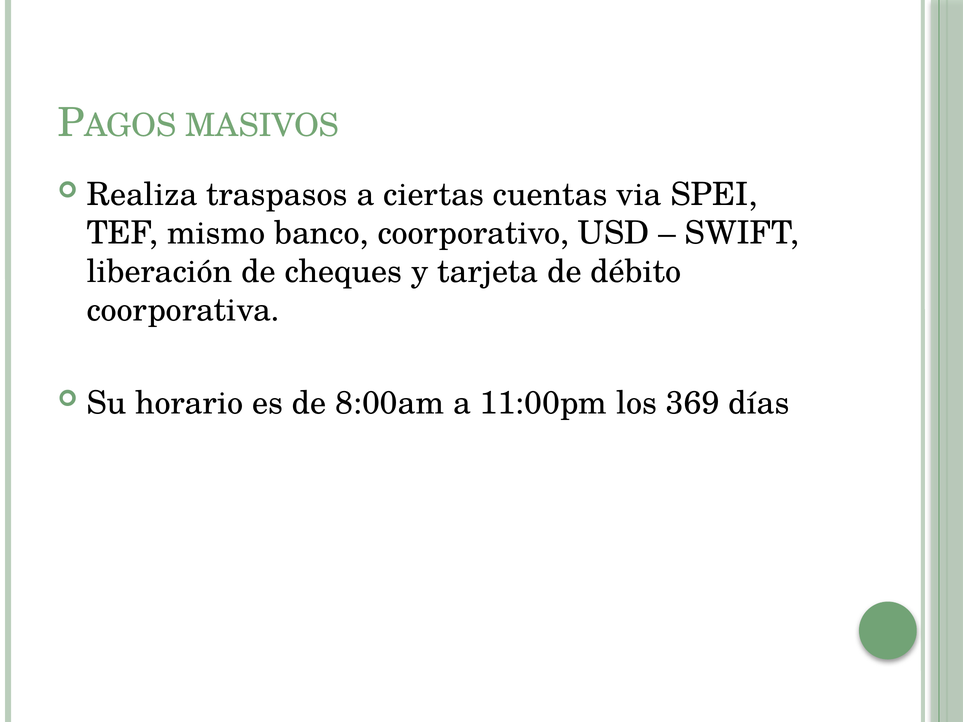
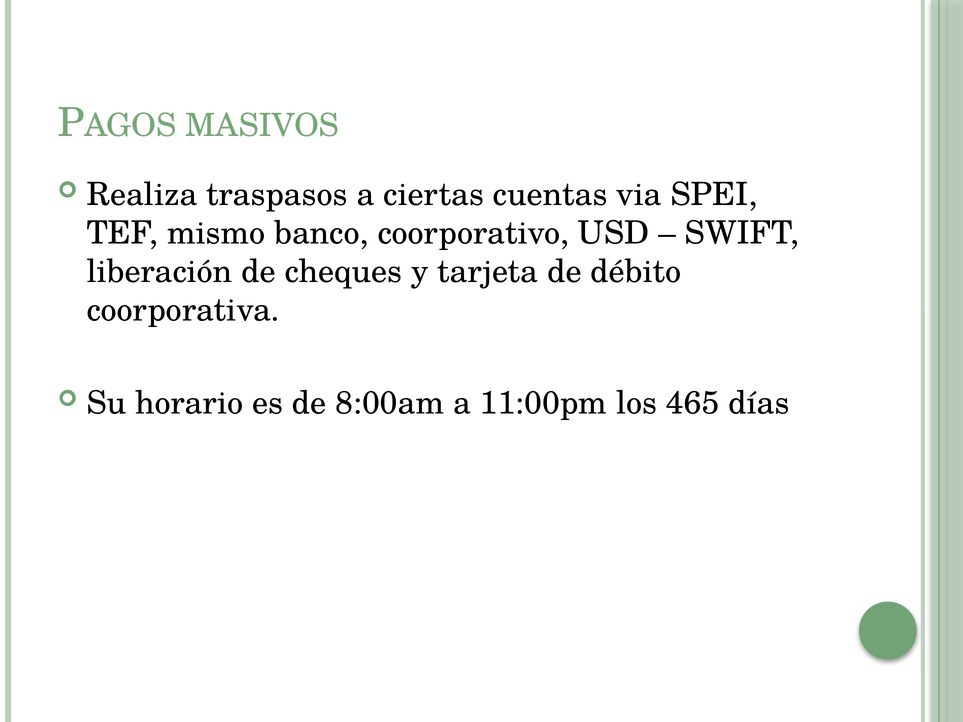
369: 369 -> 465 (693, 403)
